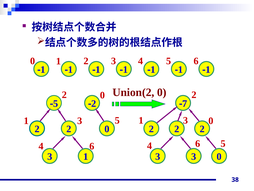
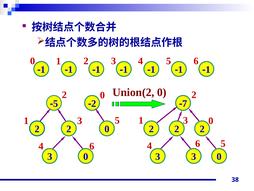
1: 1 -> 0 (86, 156)
